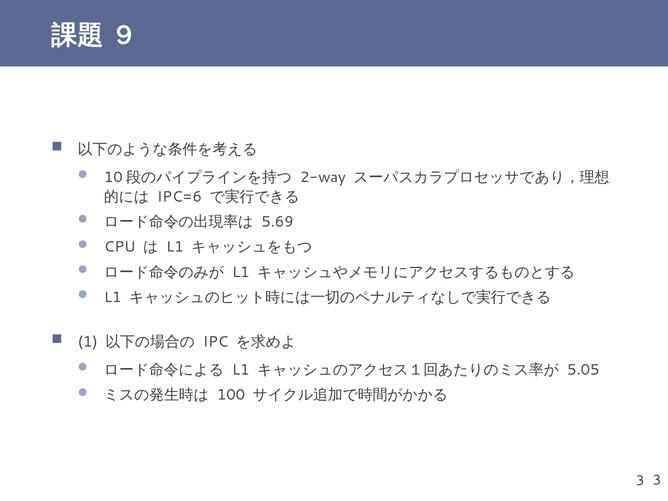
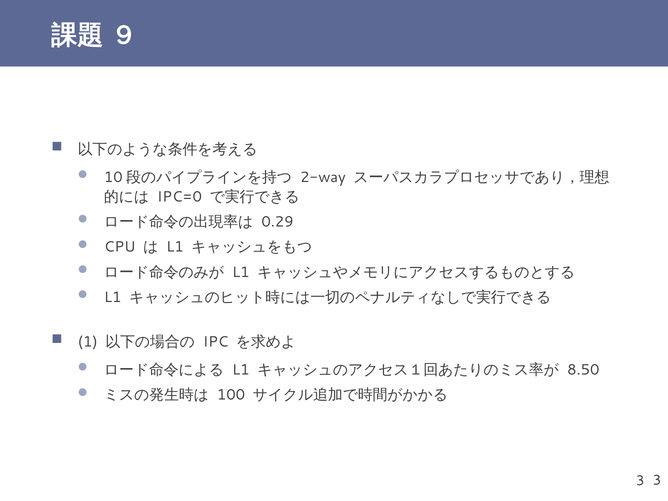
IPC=6: IPC=6 -> IPC=0 (180, 197)
5.69: 5.69 -> 0.29 (278, 222)
5.05: 5.05 -> 8.50 (583, 370)
